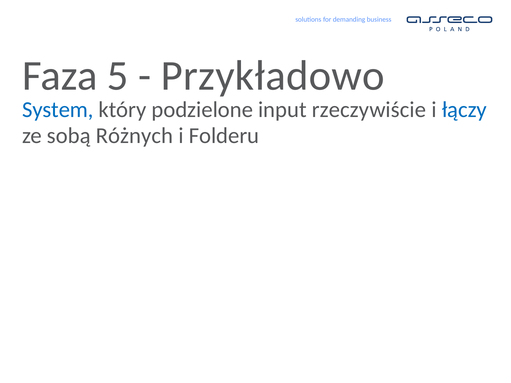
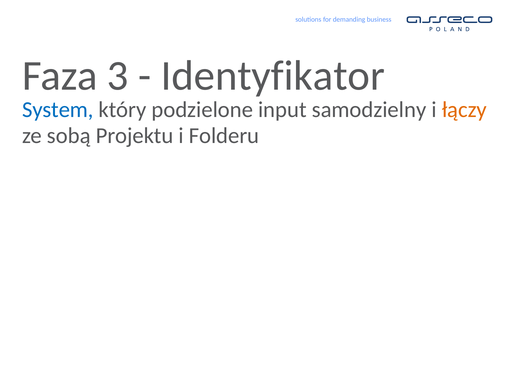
5: 5 -> 3 (118, 76)
Przykładowo: Przykładowo -> Identyfikator (273, 76)
rzeczywiście: rzeczywiście -> samodzielny (369, 110)
łączy colour: blue -> orange (464, 110)
Różnych: Różnych -> Projektu (135, 136)
